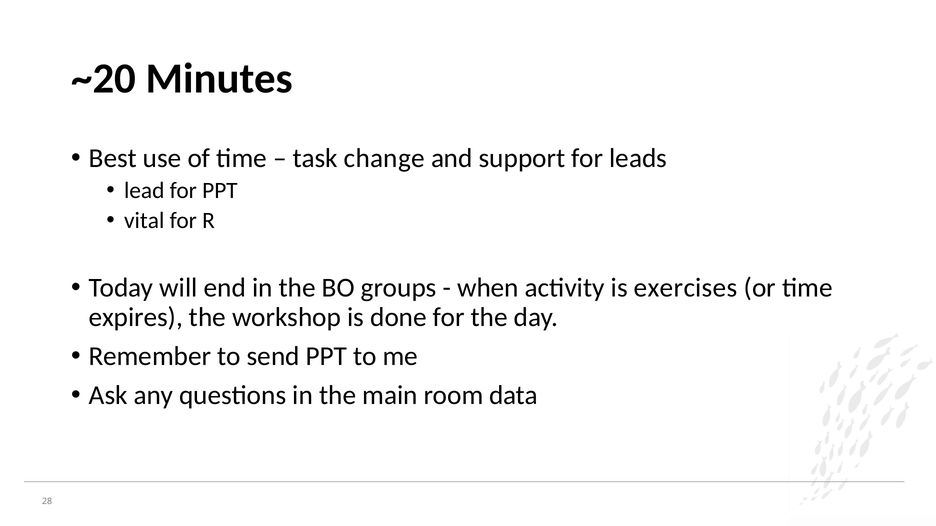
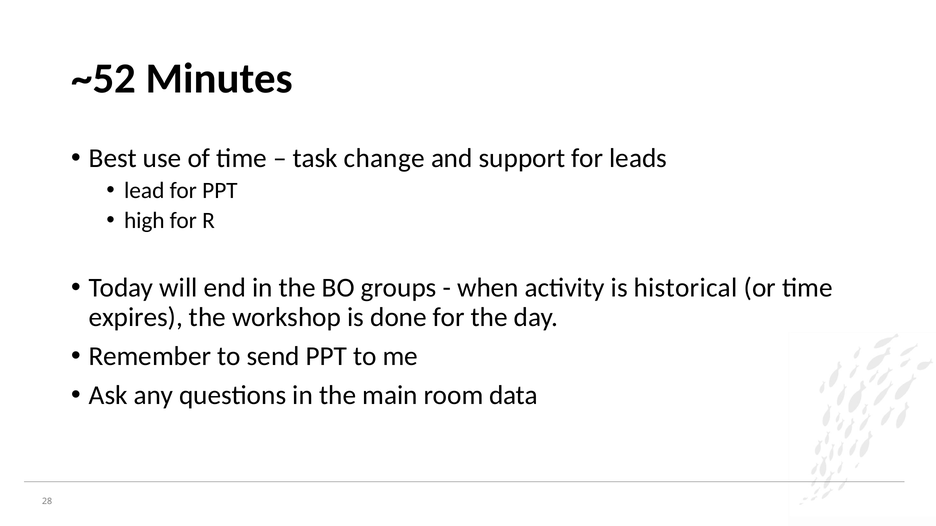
~20: ~20 -> ~52 (104, 79)
vital: vital -> high (144, 221)
exercises: exercises -> historical (686, 288)
